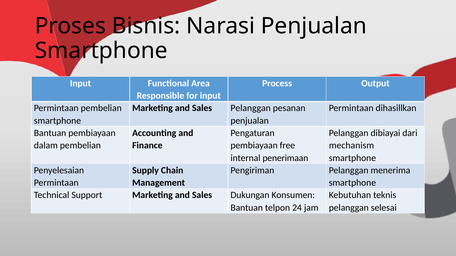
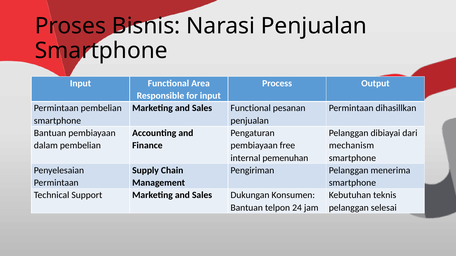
Sales Pelanggan: Pelanggan -> Functional (251, 108)
penerimaan: penerimaan -> pemenuhan (285, 158)
